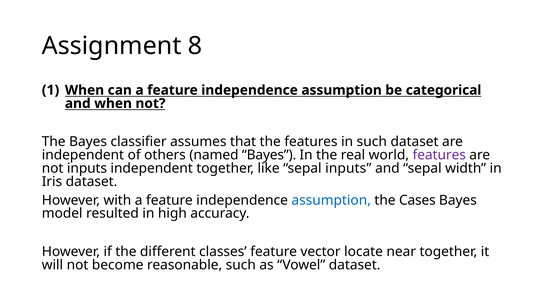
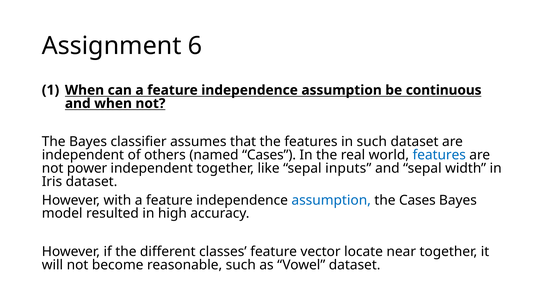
8: 8 -> 6 (195, 46)
categorical: categorical -> continuous (444, 90)
named Bayes: Bayes -> Cases (269, 155)
features colour: purple -> blue (439, 155)
not inputs: inputs -> power (87, 169)
